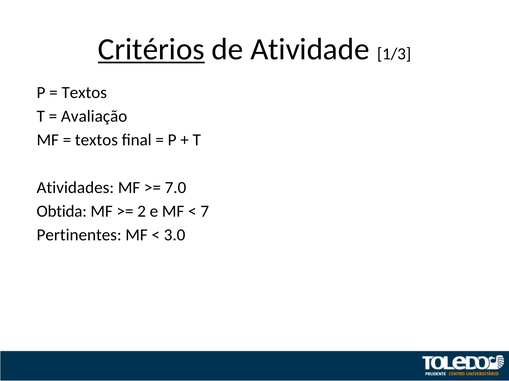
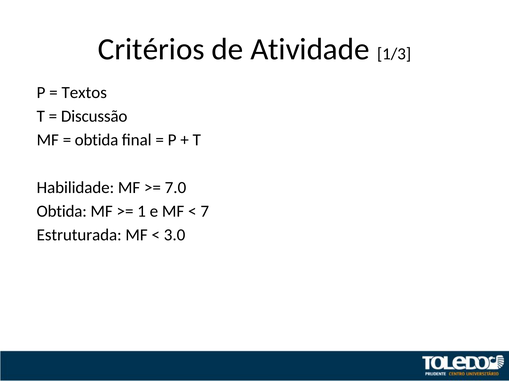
Critérios underline: present -> none (151, 49)
Avaliação: Avaliação -> Discussão (94, 117)
textos: textos -> obtida (97, 140)
Atividades: Atividades -> Habilidade (75, 188)
2: 2 -> 1 (142, 212)
Pertinentes: Pertinentes -> Estruturada (79, 235)
